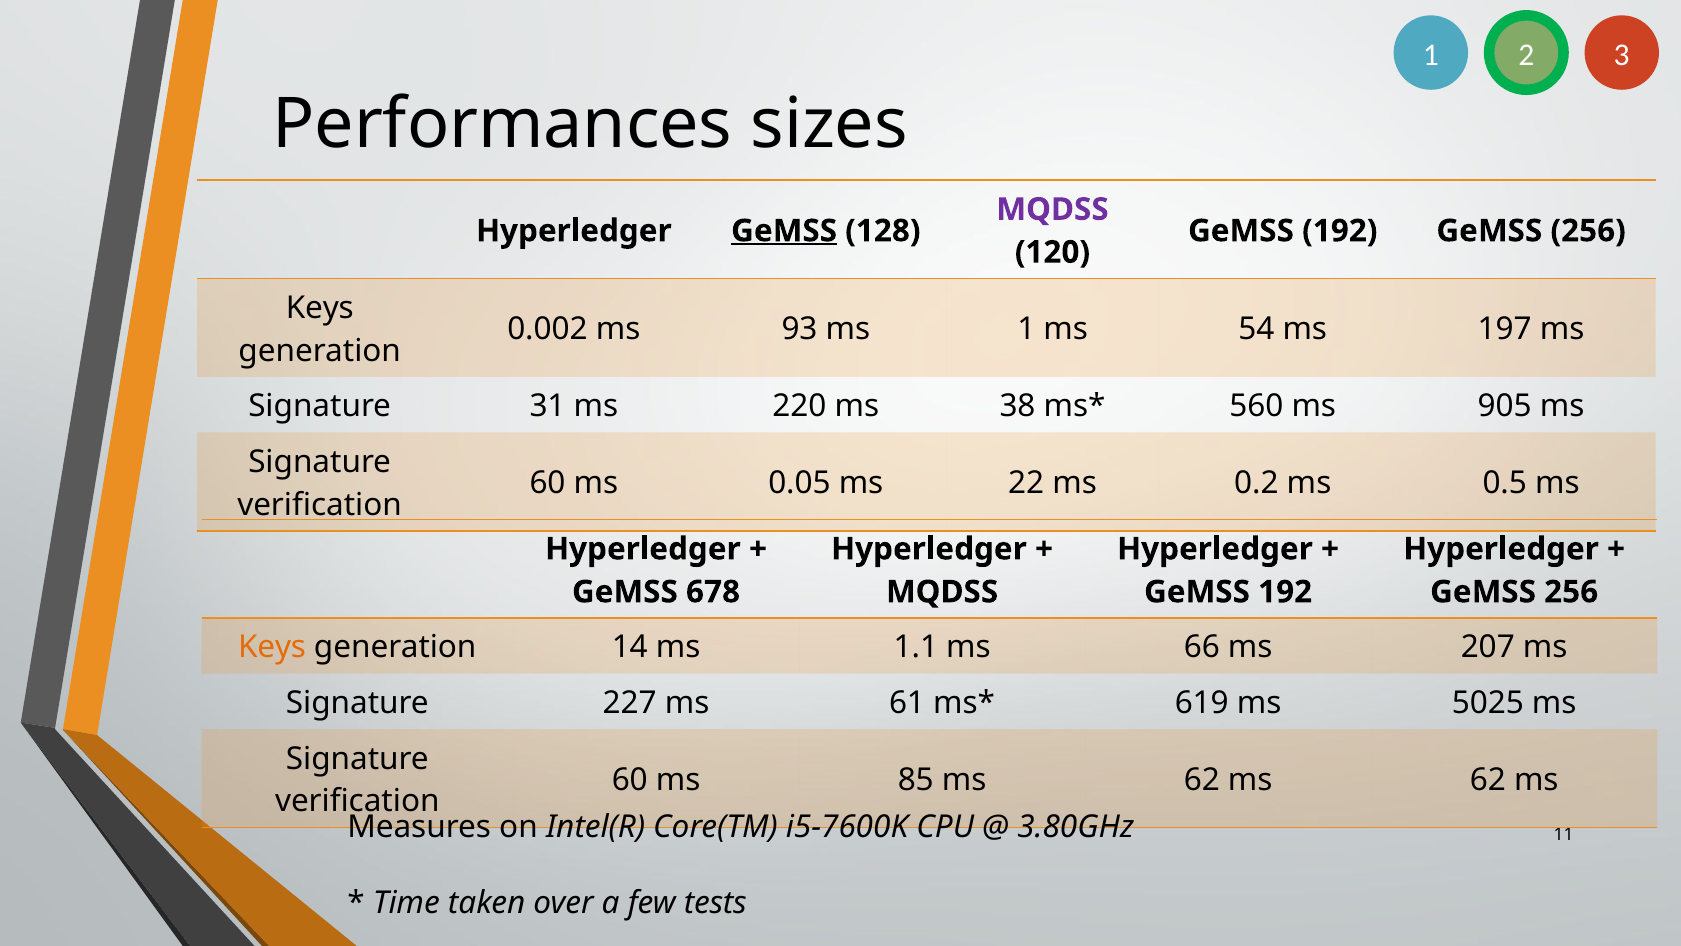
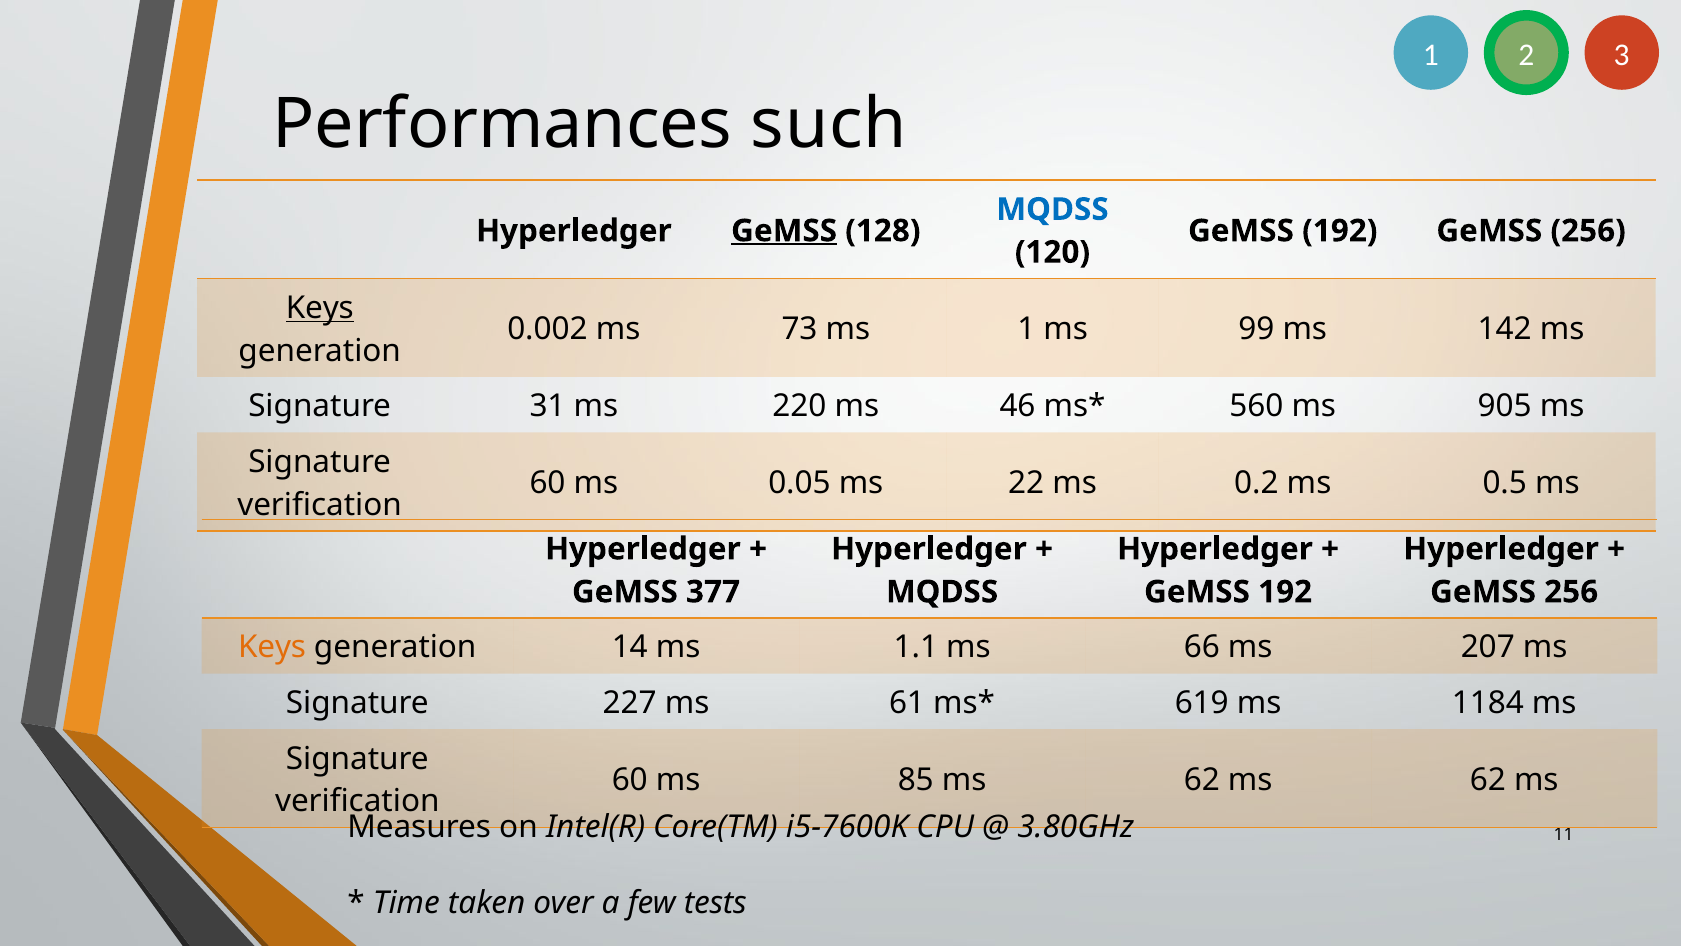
sizes: sizes -> such (829, 125)
MQDSS colour: purple -> blue (1053, 209)
Keys underline: none -> present (320, 308)
93: 93 -> 73 (799, 329)
54: 54 -> 99 (1256, 329)
197: 197 -> 142 (1505, 329)
38: 38 -> 46 (1017, 406)
678: 678 -> 377 (713, 592)
5025: 5025 -> 1184 (1488, 703)
